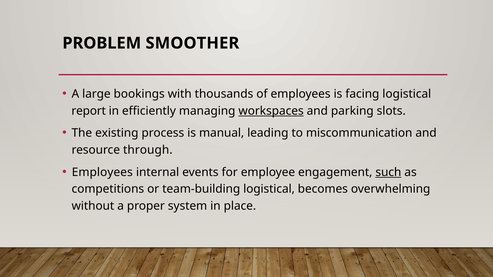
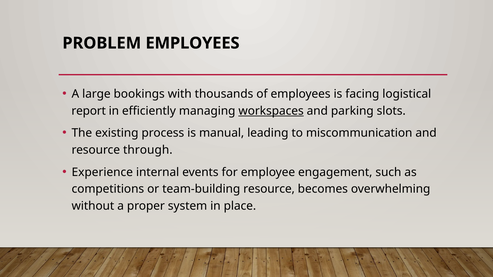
PROBLEM SMOOTHER: SMOOTHER -> EMPLOYEES (193, 43)
Employees: Employees -> Experience (102, 172)
such underline: present -> none (388, 172)
team-building logistical: logistical -> resource (269, 189)
